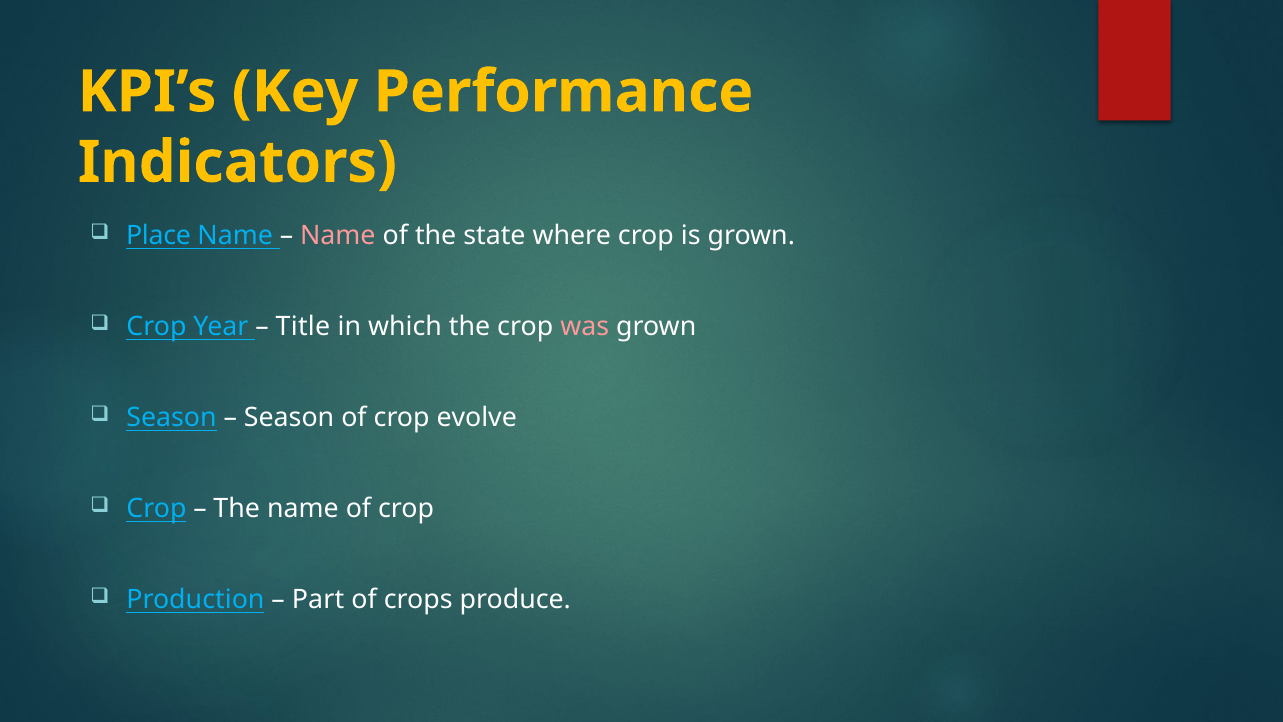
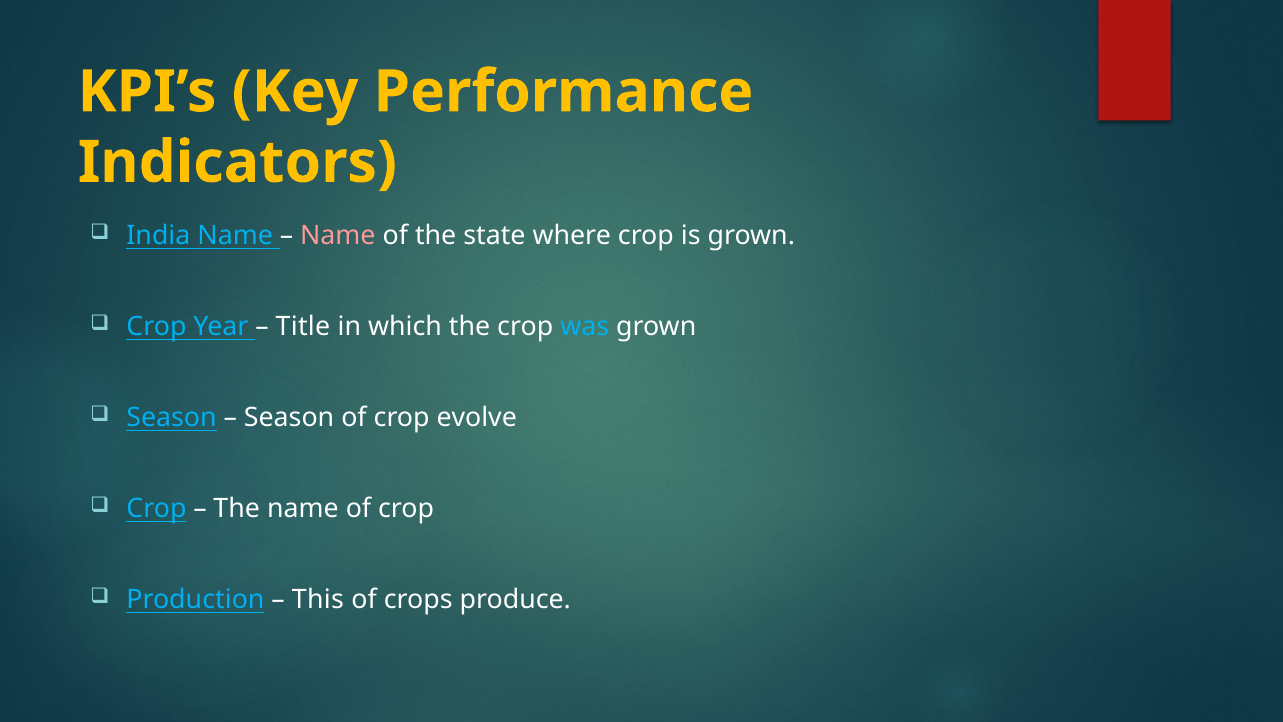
Place: Place -> India (158, 236)
was colour: pink -> light blue (585, 327)
Part: Part -> This (318, 600)
